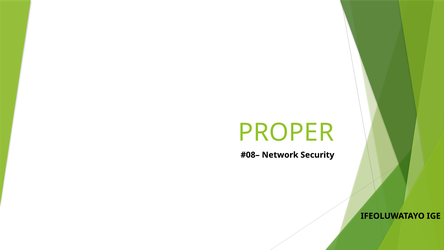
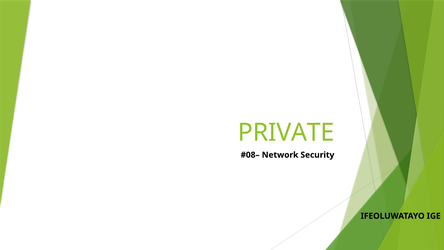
PROPER: PROPER -> PRIVATE (286, 133)
